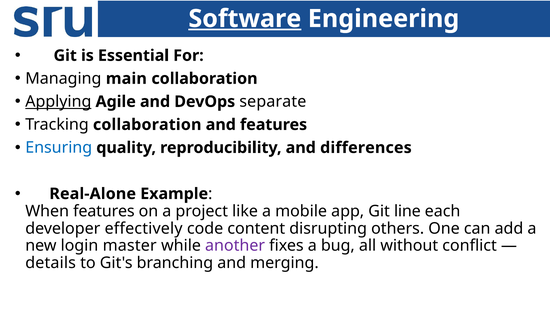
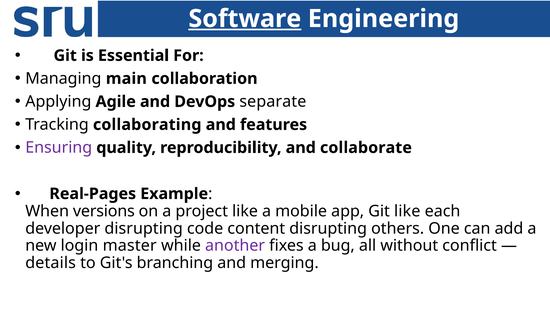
Applying underline: present -> none (58, 102)
Tracking collaboration: collaboration -> collaborating (147, 125)
Ensuring colour: blue -> purple (59, 148)
differences: differences -> collaborate (366, 148)
Real-Alone: Real-Alone -> Real-Pages (93, 194)
When features: features -> versions (104, 211)
Git line: line -> like (407, 211)
developer effectively: effectively -> disrupting (144, 229)
